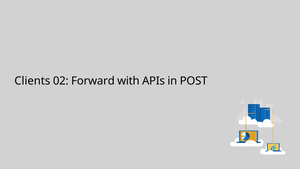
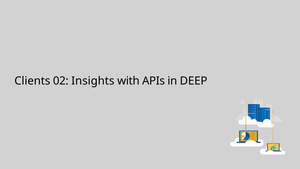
Forward: Forward -> Insights (93, 81)
POST: POST -> DEEP (194, 81)
